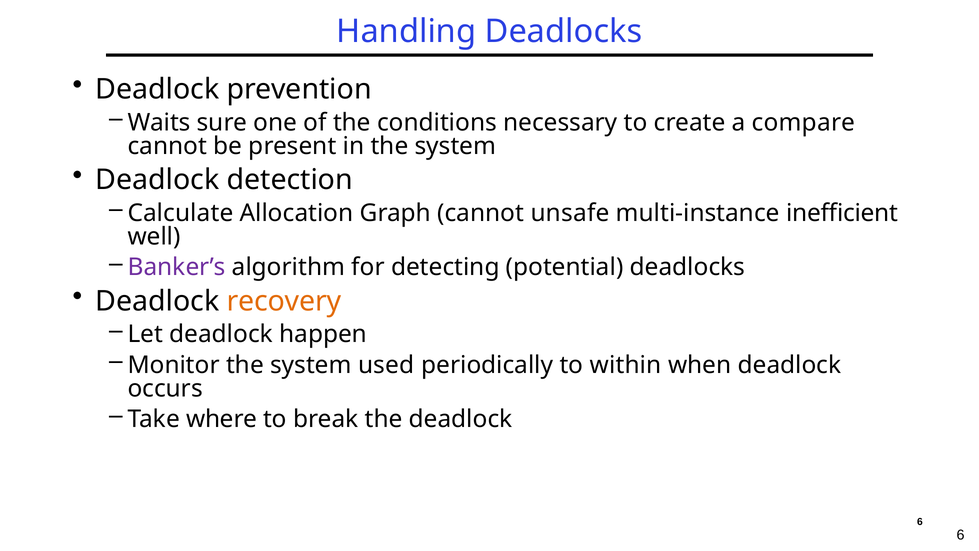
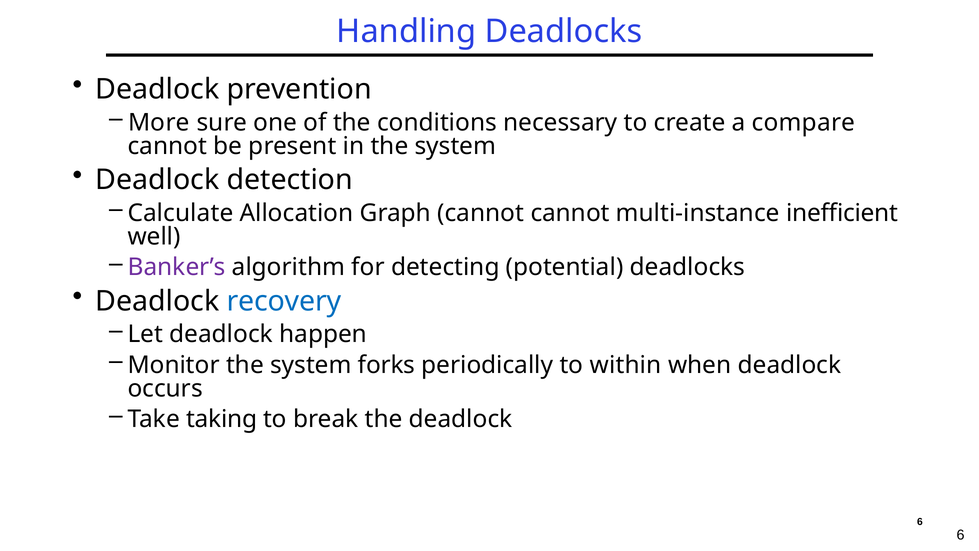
Waits: Waits -> More (159, 122)
cannot unsafe: unsafe -> cannot (570, 213)
recovery colour: orange -> blue (284, 301)
used: used -> forks (387, 365)
where: where -> taking (222, 419)
